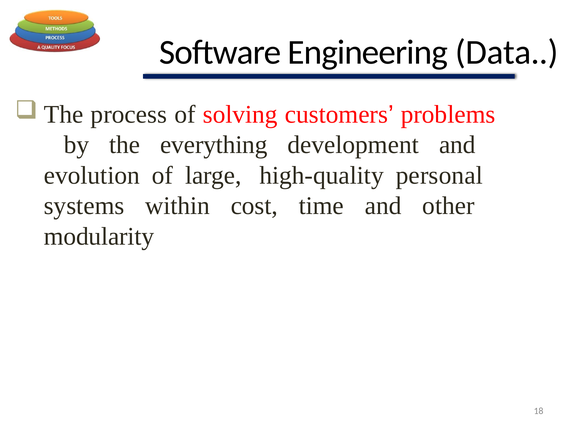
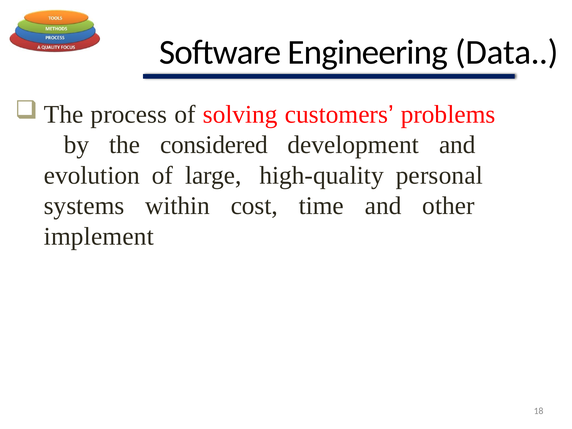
everything: everything -> considered (214, 145)
modularity: modularity -> implement (99, 236)
